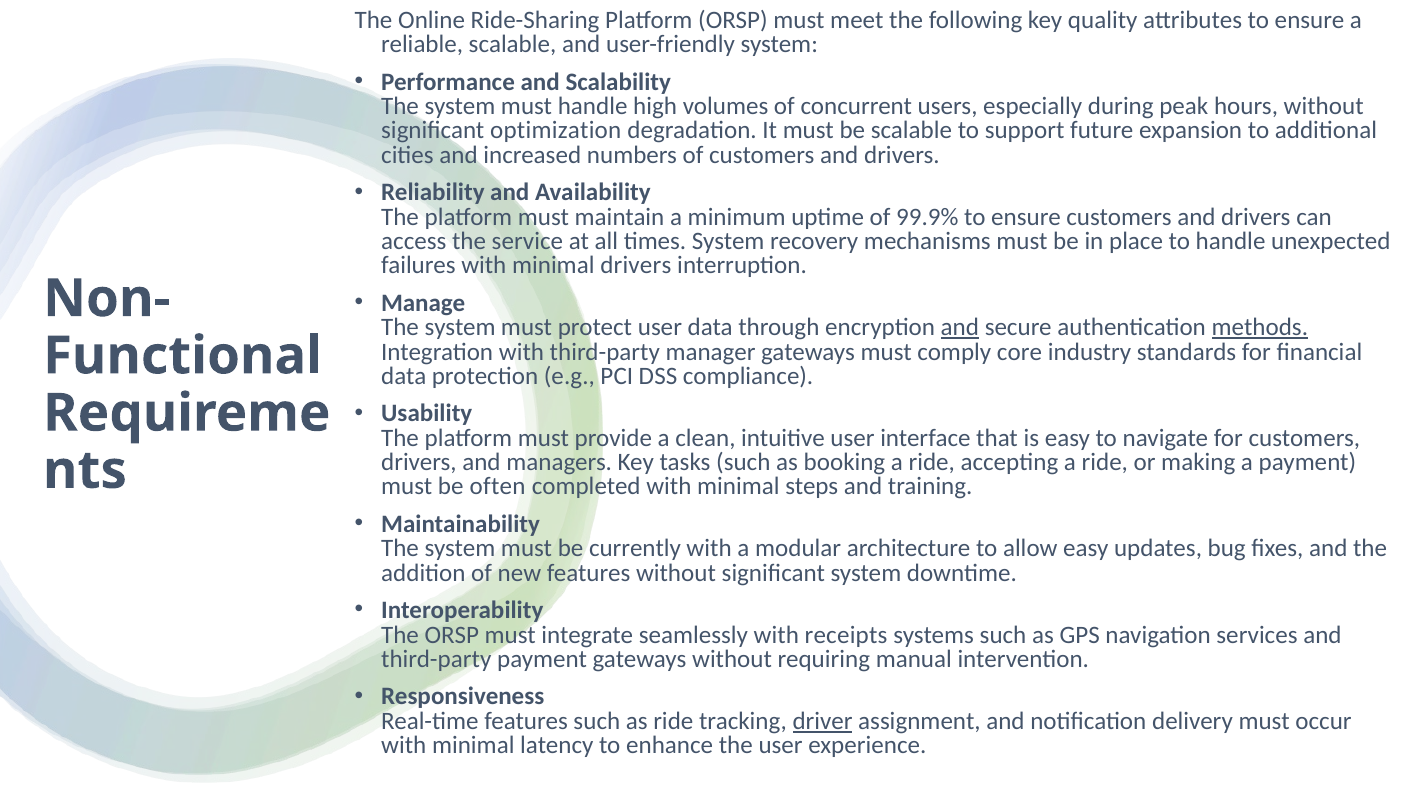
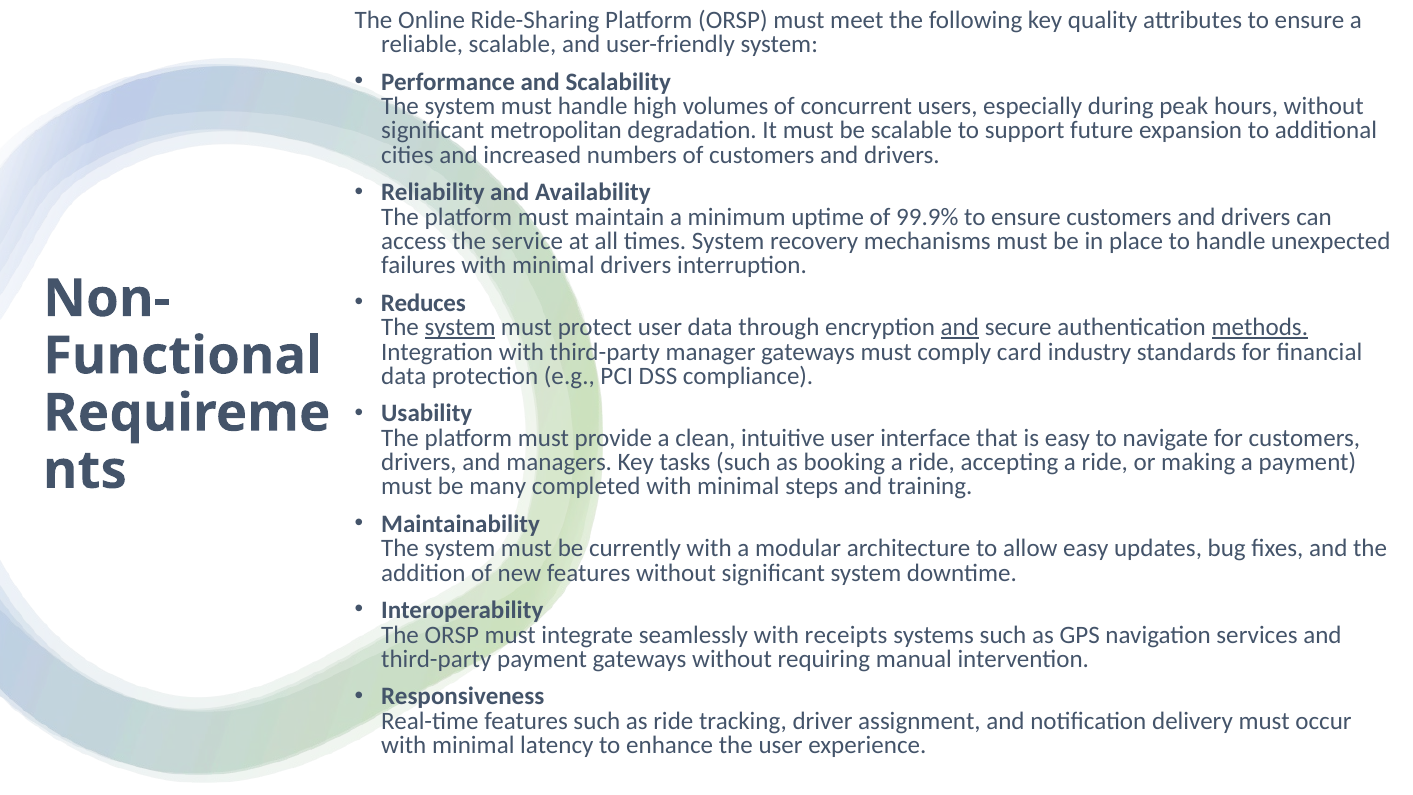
optimization: optimization -> metropolitan (556, 131)
Manage: Manage -> Reduces (423, 303)
system underline: none -> present (460, 327)
core: core -> card (1019, 352)
often: often -> many (498, 487)
driver underline: present -> none (823, 721)
